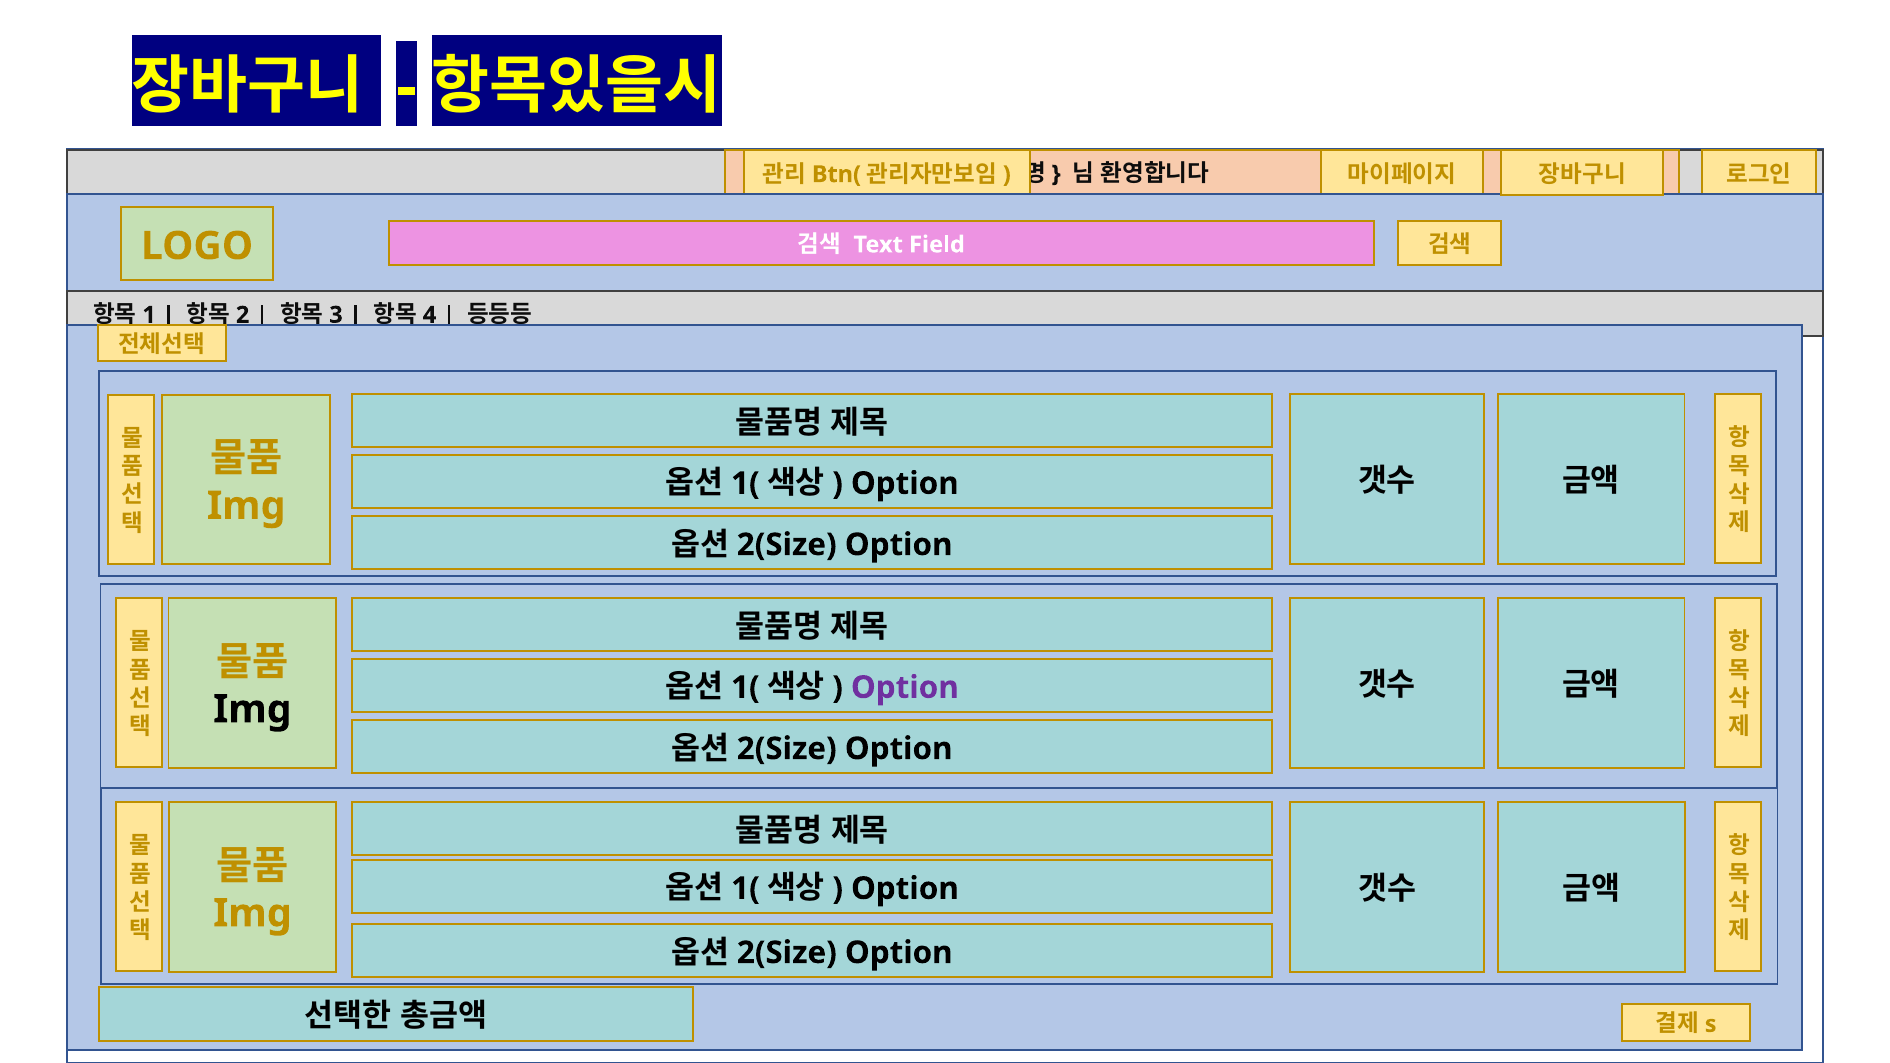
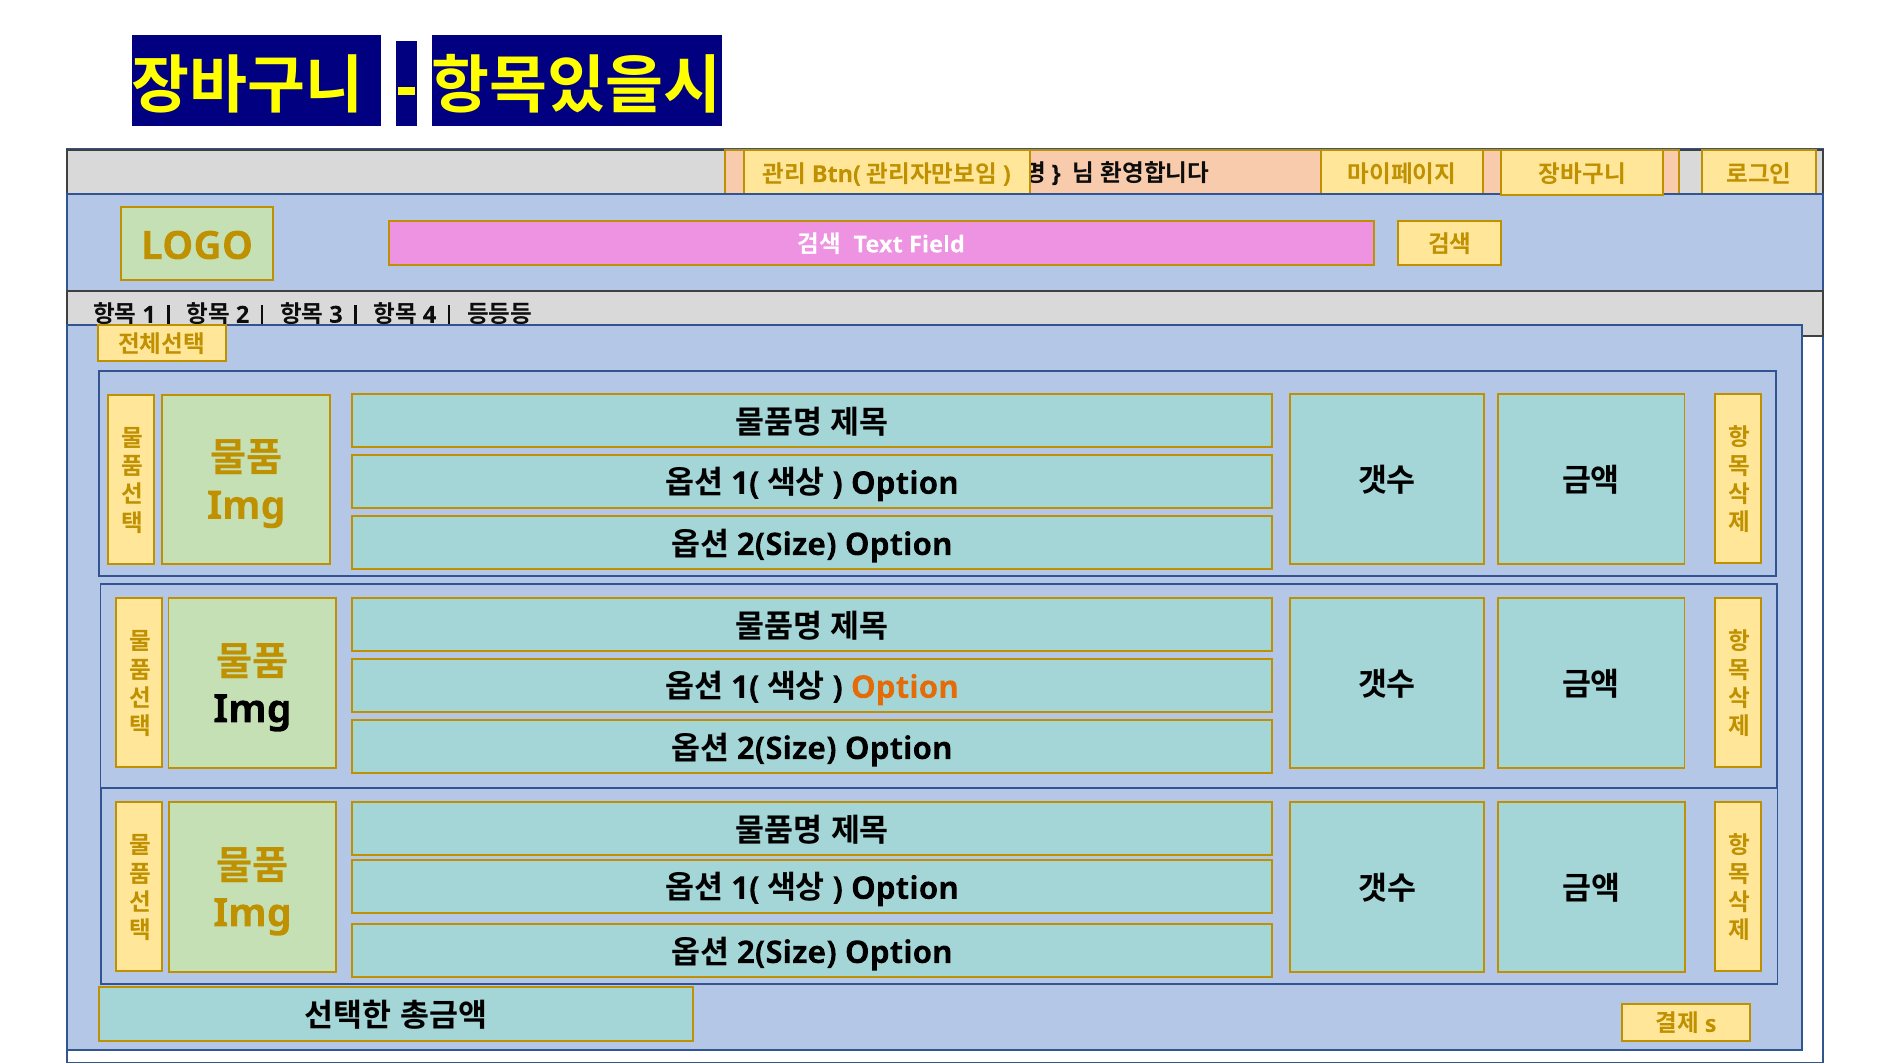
Option colour: purple -> orange (905, 688)
